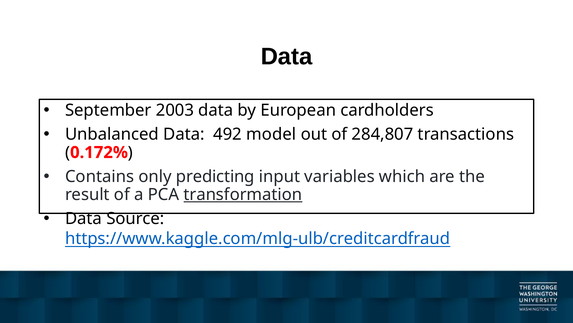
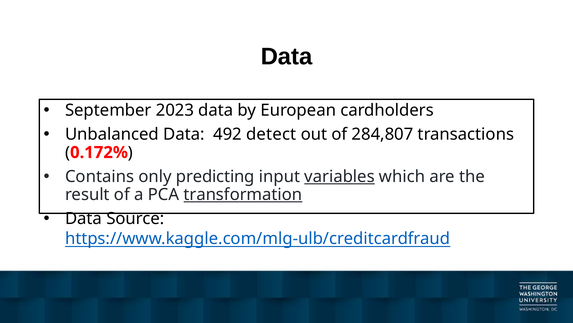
2003: 2003 -> 2023 (175, 110)
model: model -> detect (271, 134)
variables underline: none -> present (340, 176)
